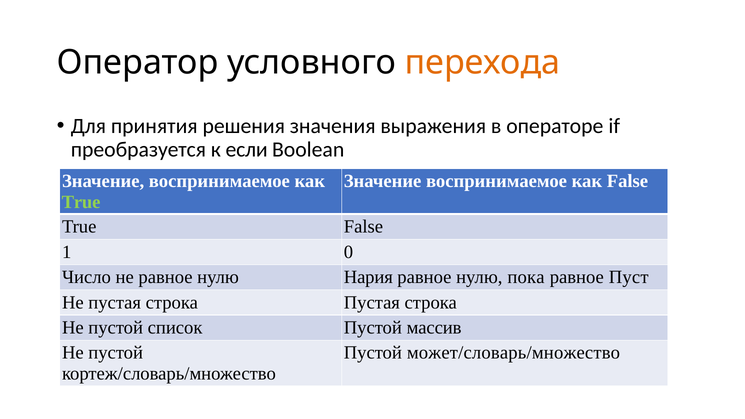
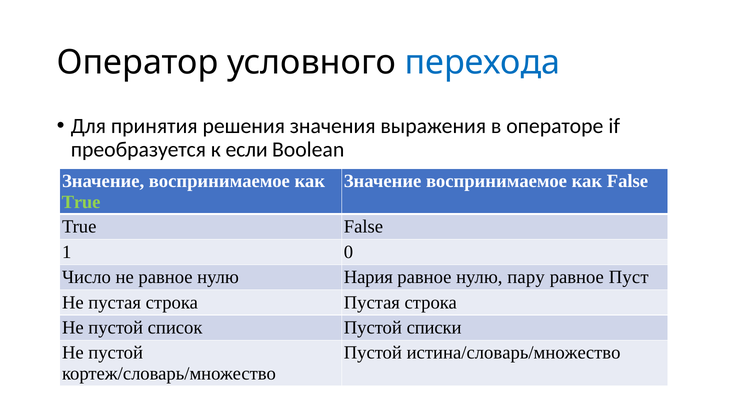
перехода colour: orange -> blue (482, 63)
пока: пока -> пару (526, 277)
массив: массив -> списки (434, 328)
может/словарь/множество: может/словарь/множество -> истина/словарь/множество (514, 353)
